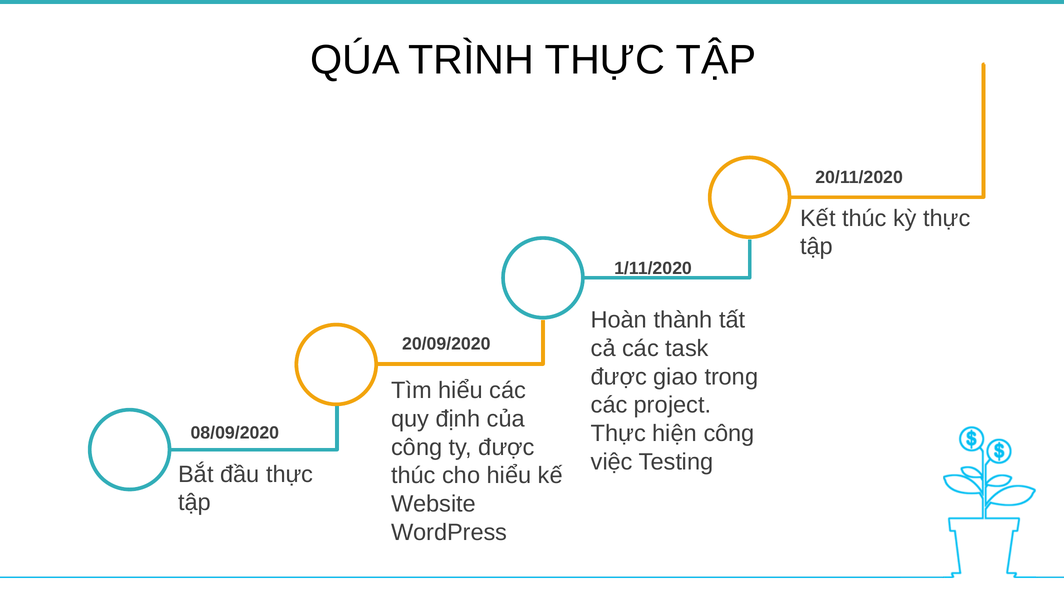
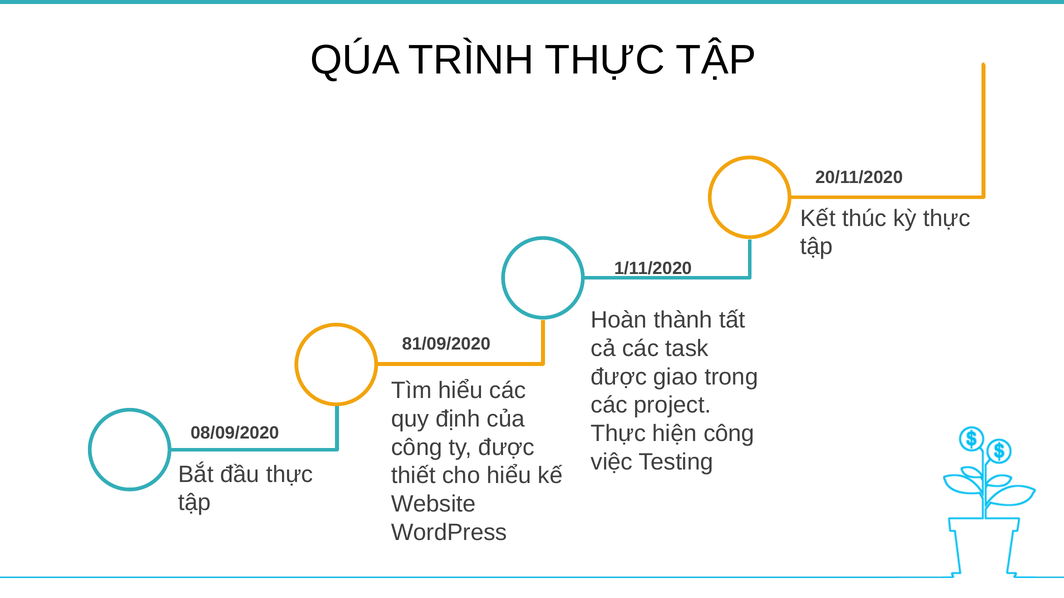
20/09/2020: 20/09/2020 -> 81/09/2020 (446, 344)
thúc: thúc -> thiết (414, 476)
